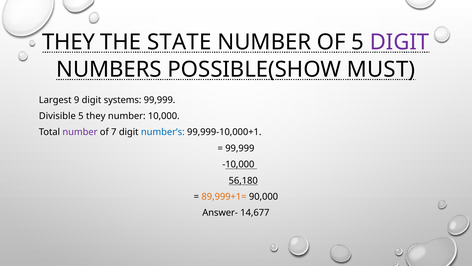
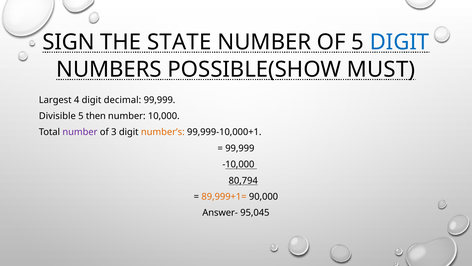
THEY: THEY -> SIGN (69, 42)
DIGIT colour: purple -> blue (399, 42)
9: 9 -> 4 (77, 100)
systems: systems -> decimal (123, 100)
5 they: they -> then (96, 116)
7: 7 -> 3 (114, 132)
number’s colour: blue -> orange (163, 132)
56,180: 56,180 -> 80,794 (243, 180)
14,677: 14,677 -> 95,045 (255, 212)
